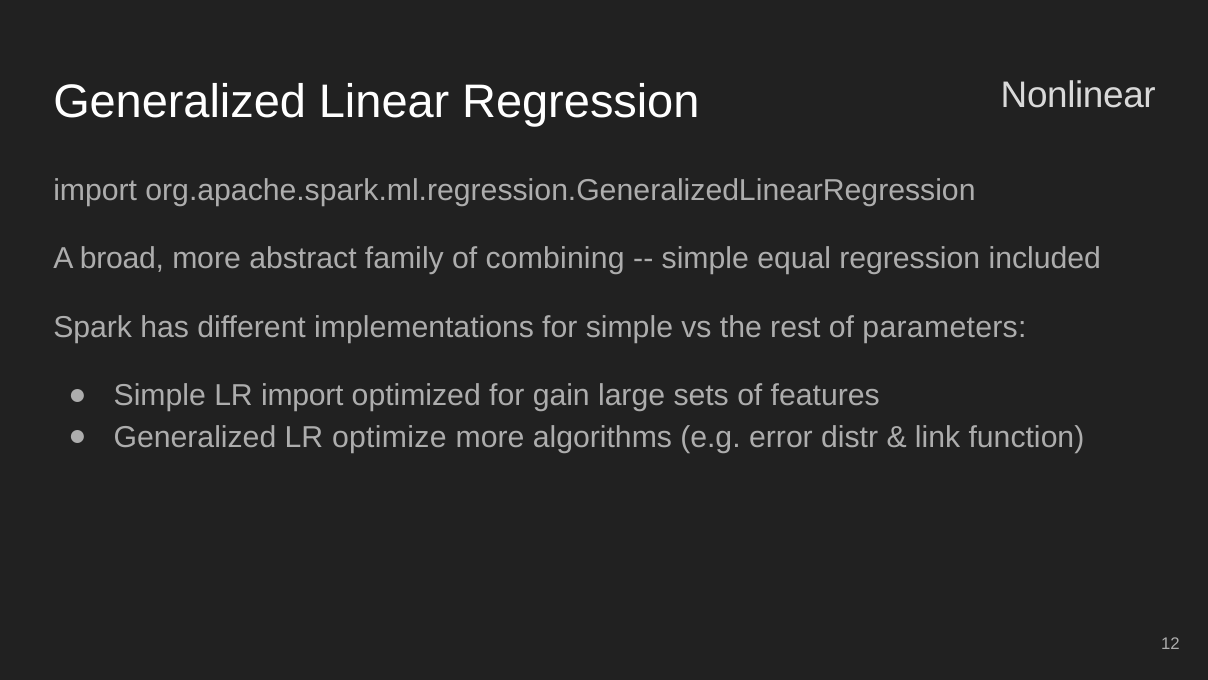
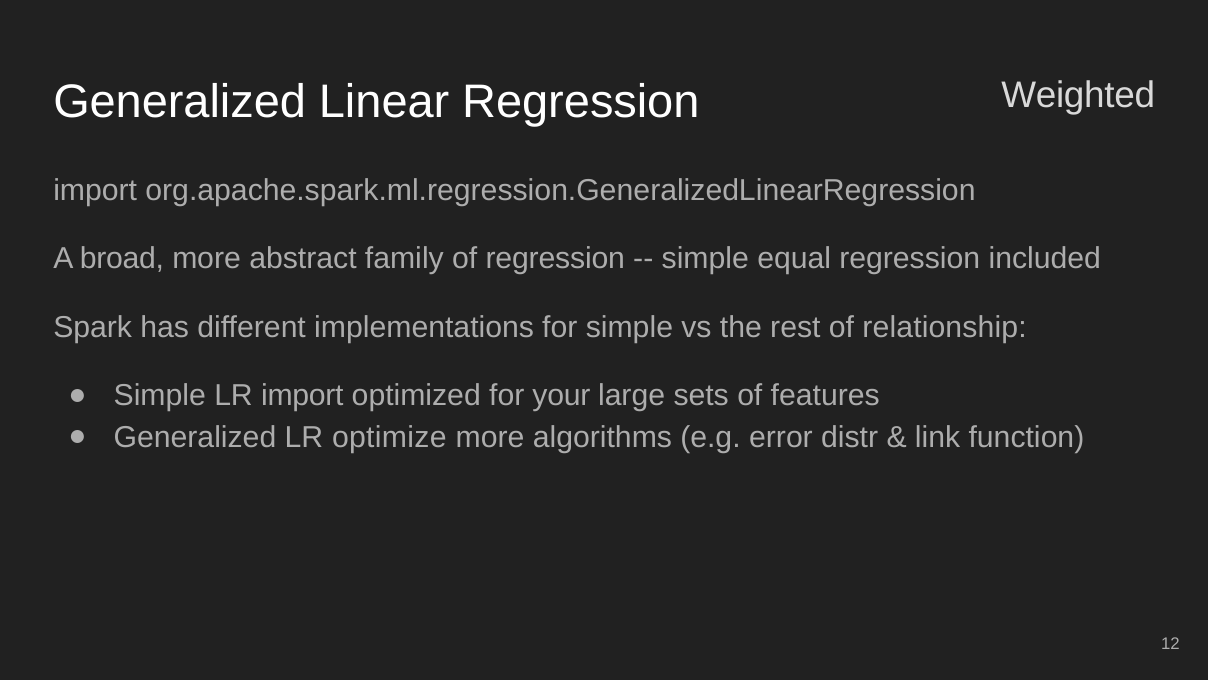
Nonlinear: Nonlinear -> Weighted (1078, 96)
of combining: combining -> regression (555, 258)
parameters: parameters -> relationship (945, 327)
gain: gain -> your (561, 395)
